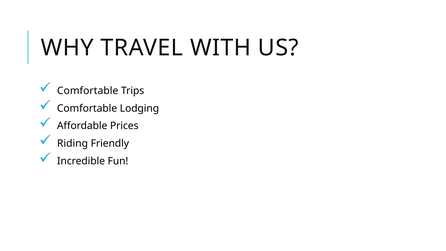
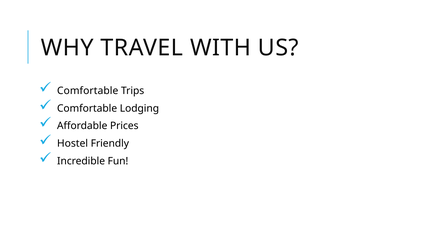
Riding: Riding -> Hostel (73, 143)
